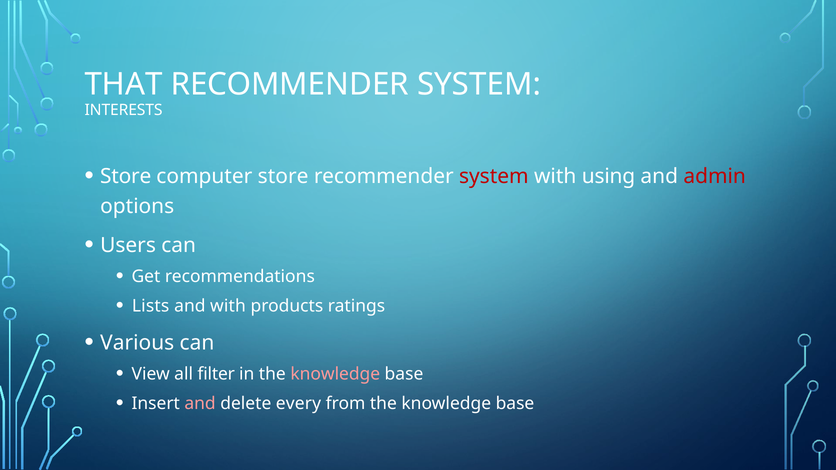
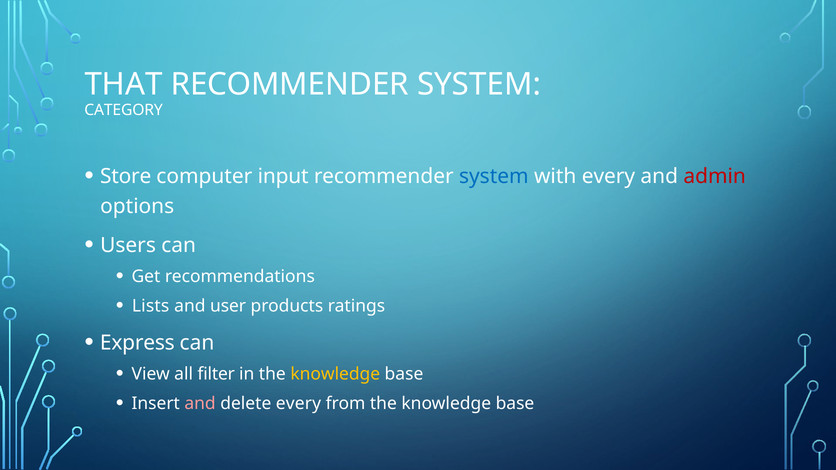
INTERESTS: INTERESTS -> CATEGORY (124, 110)
computer store: store -> input (283, 176)
system colour: red -> blue (494, 176)
with using: using -> every (608, 176)
and with: with -> user (228, 306)
Various: Various -> Express (137, 343)
knowledge colour: pink -> yellow (335, 374)
